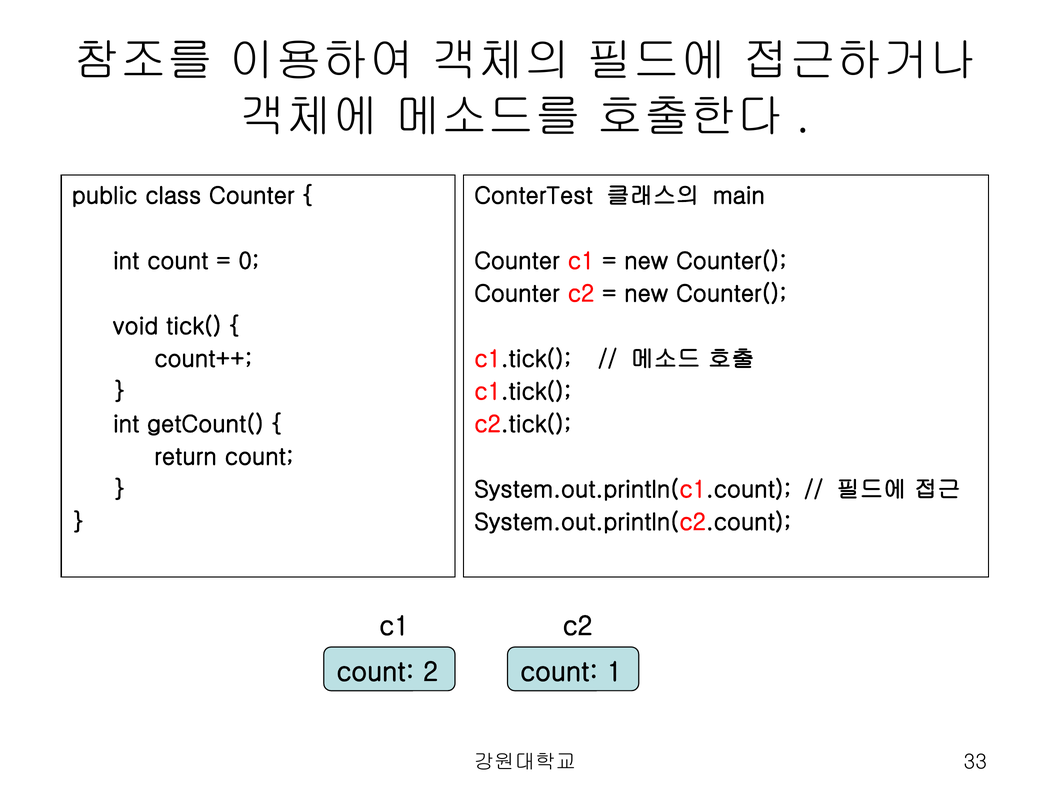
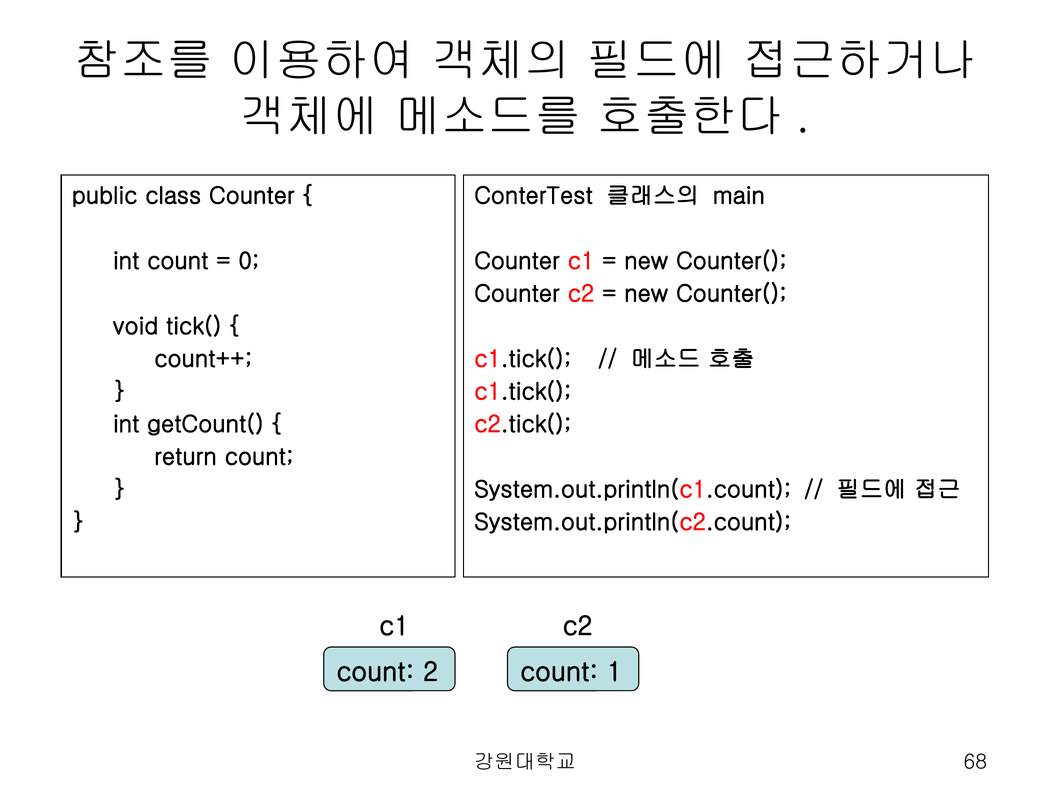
33: 33 -> 68 (975, 763)
